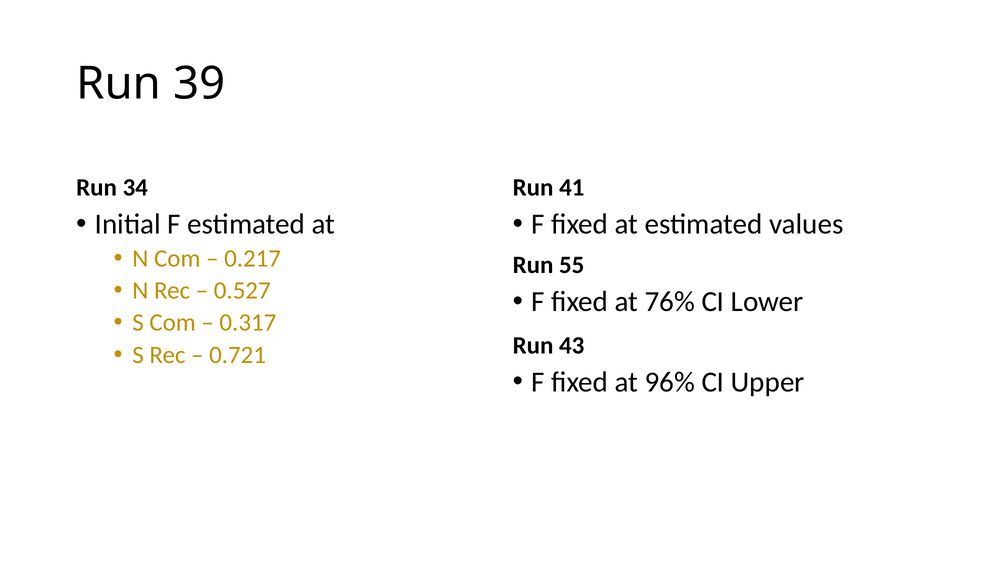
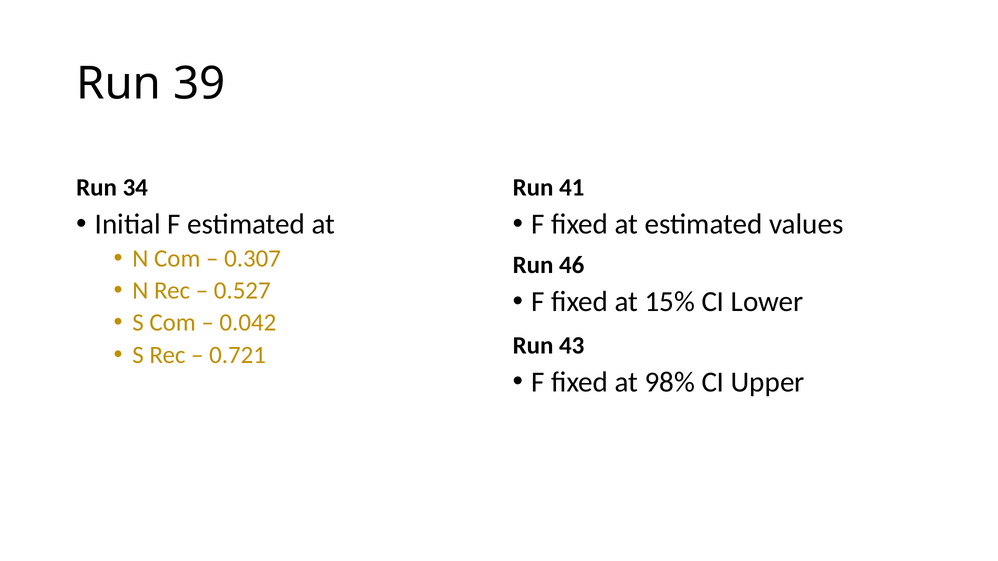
0.217: 0.217 -> 0.307 (253, 259)
55: 55 -> 46 (572, 265)
76%: 76% -> 15% (670, 302)
0.317: 0.317 -> 0.042 (248, 323)
96%: 96% -> 98% (670, 382)
